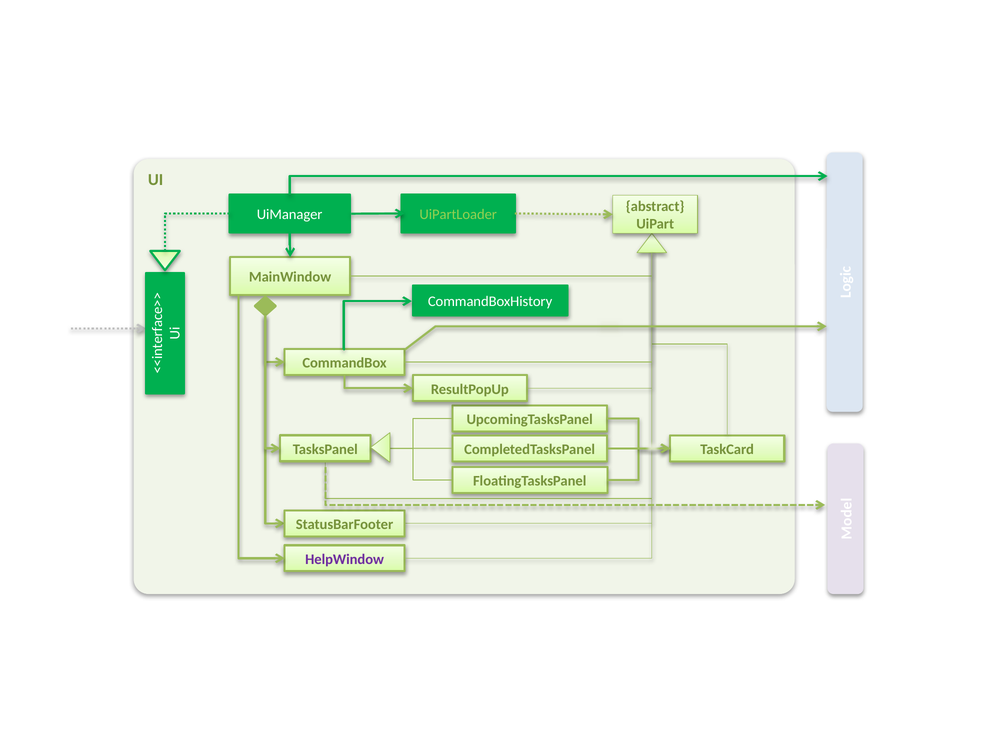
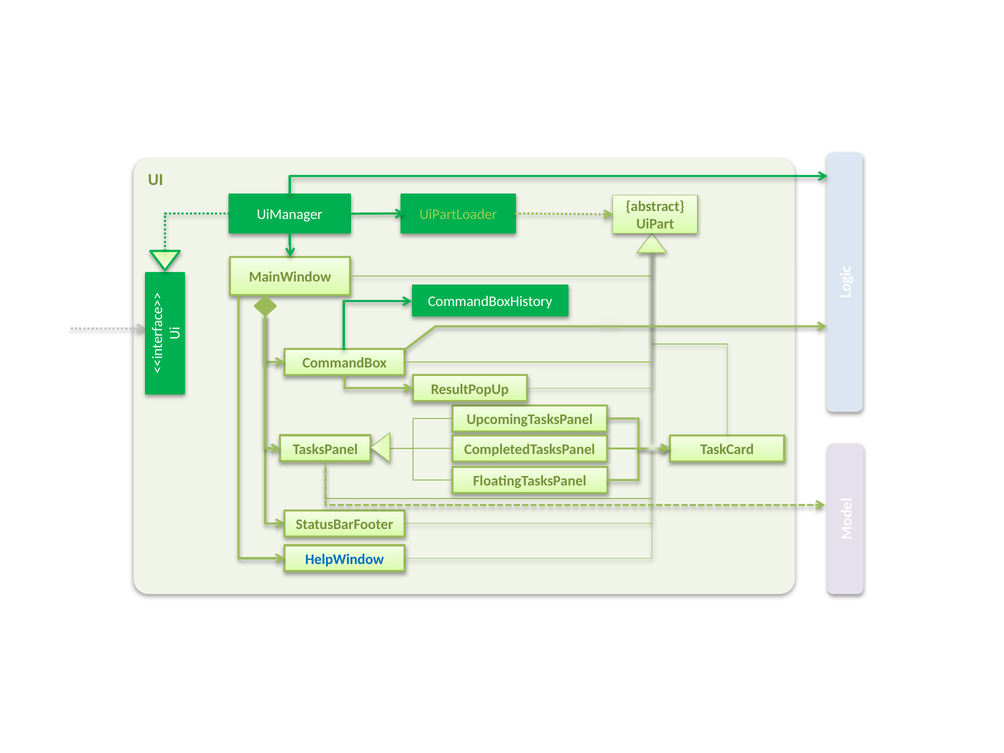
HelpWindow colour: purple -> blue (345, 559)
